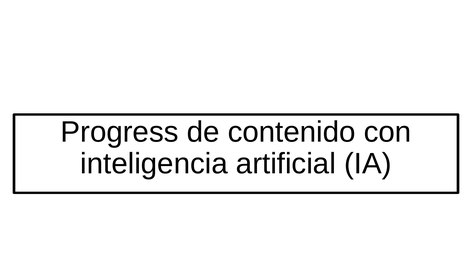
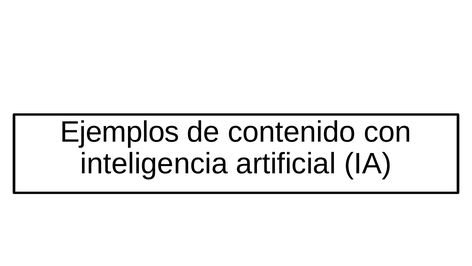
Progress: Progress -> Ejemplos (120, 132)
